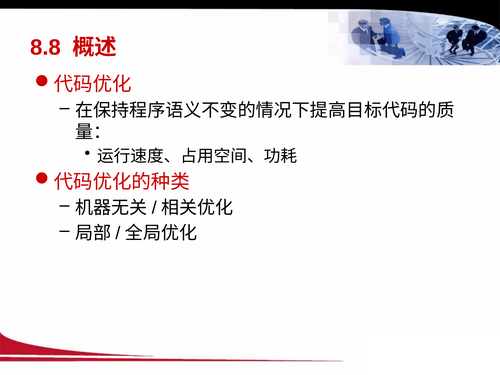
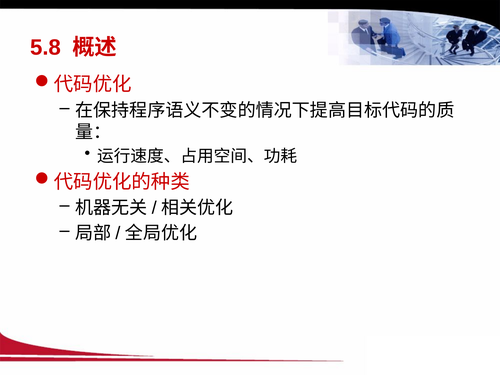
8.8: 8.8 -> 5.8 (45, 47)
